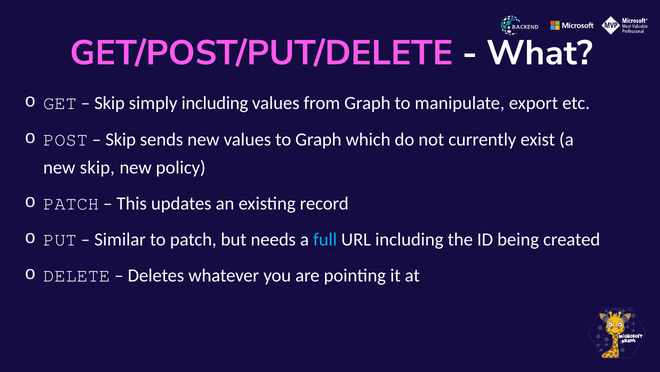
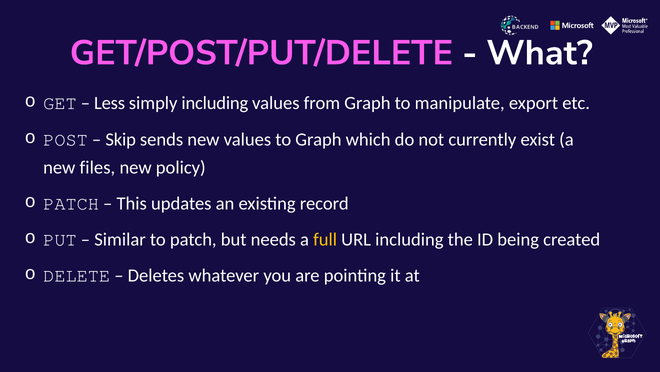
Skip: Skip -> Less (110, 103)
new skip: skip -> files (97, 167)
full colour: light blue -> yellow (325, 239)
